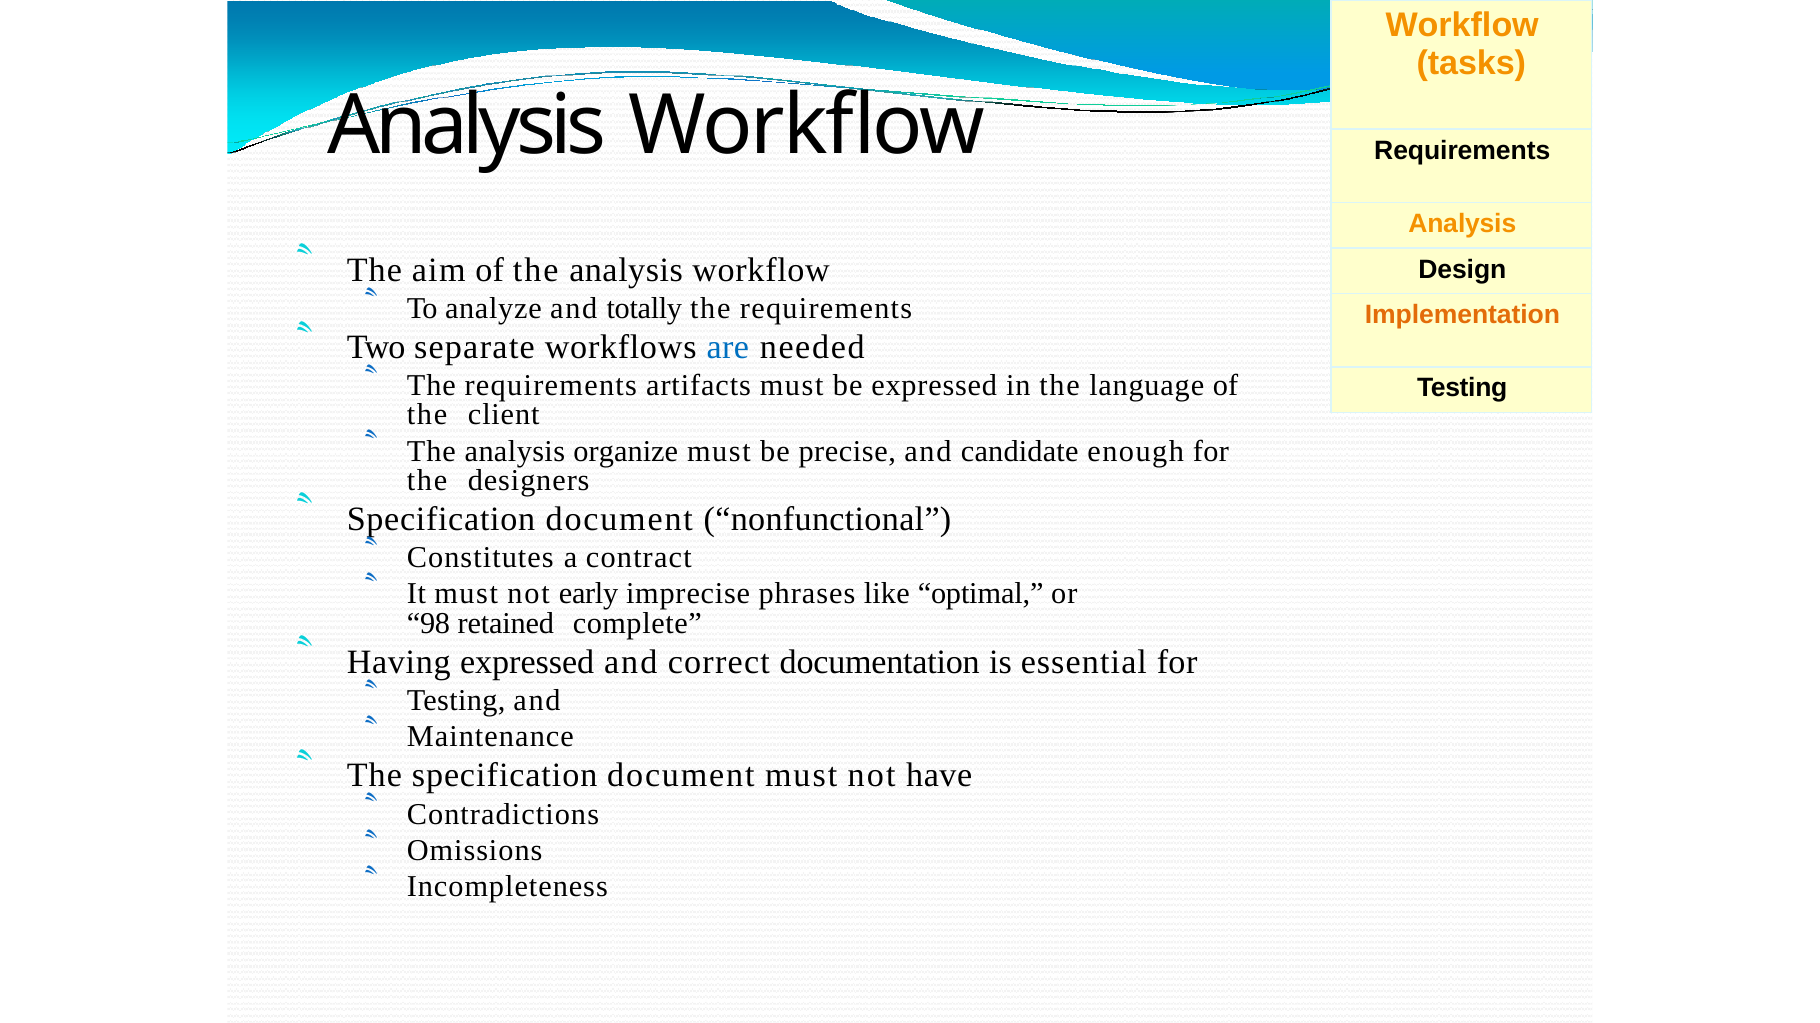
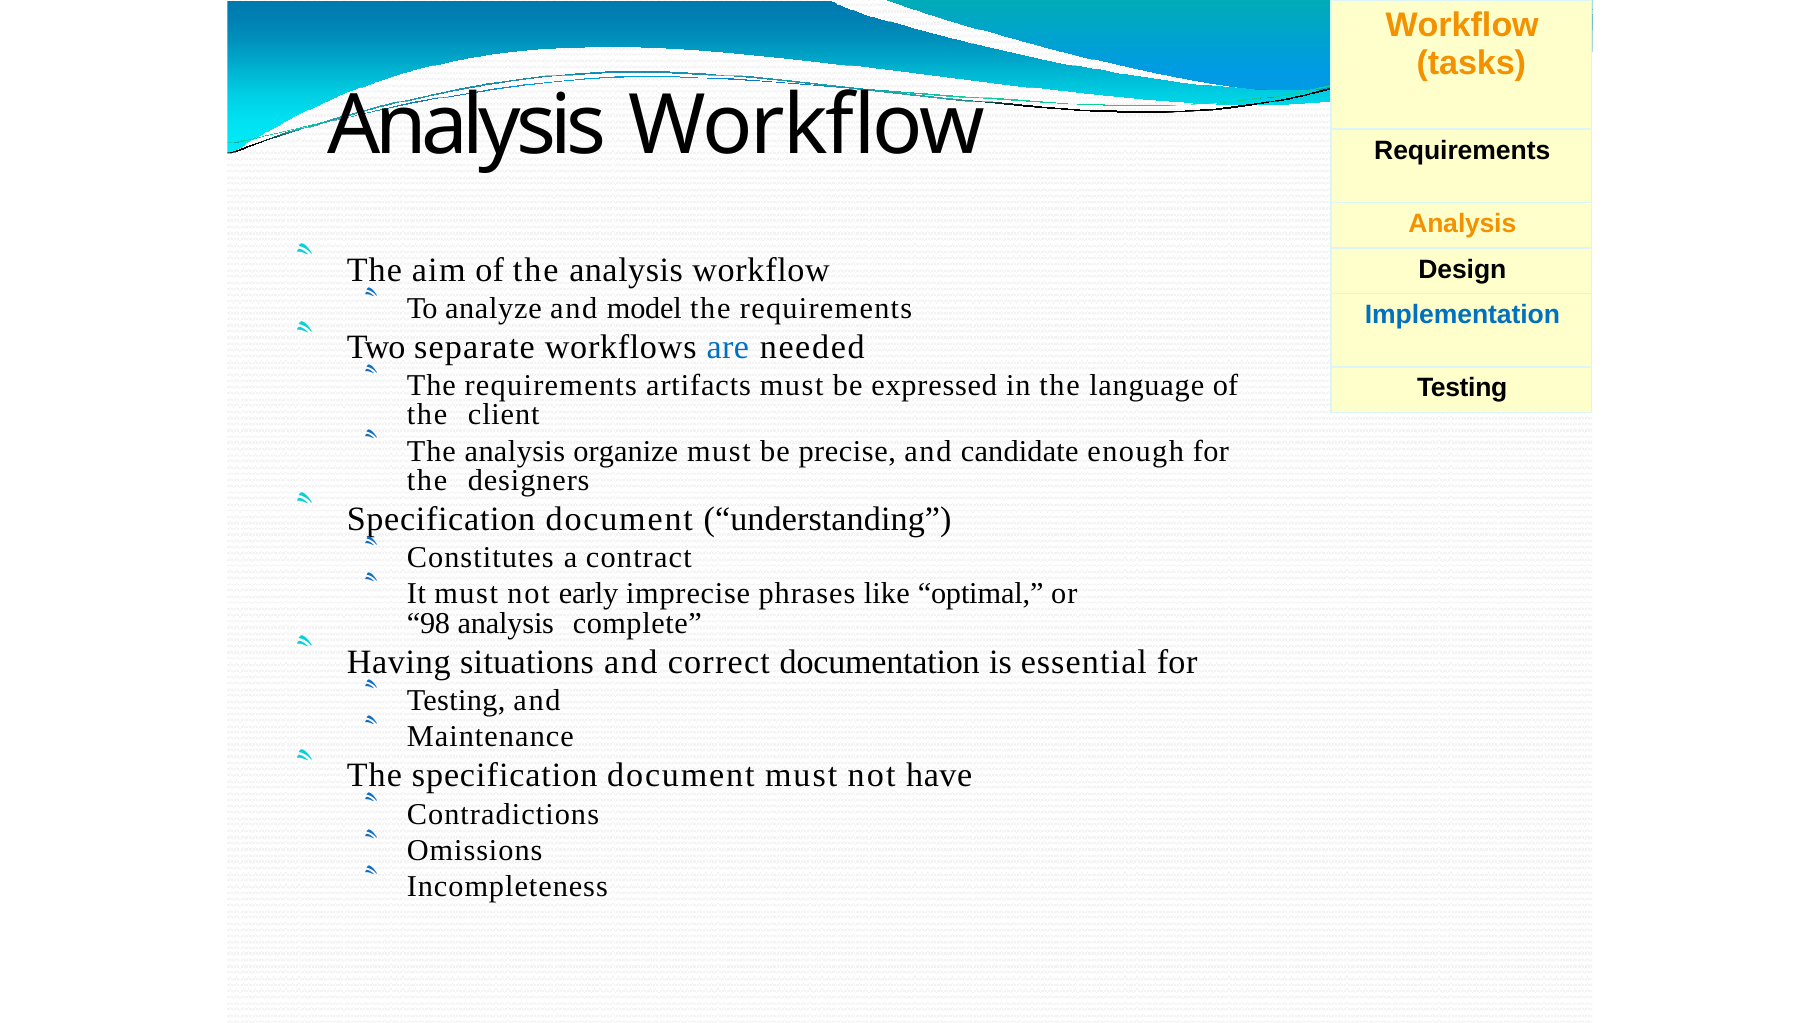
Implementation colour: orange -> blue (1462, 315)
totally: totally -> model (644, 309)
nonfunctional: nonfunctional -> understanding (828, 520)
98 retained: retained -> analysis (506, 624)
Having expressed: expressed -> situations (527, 663)
